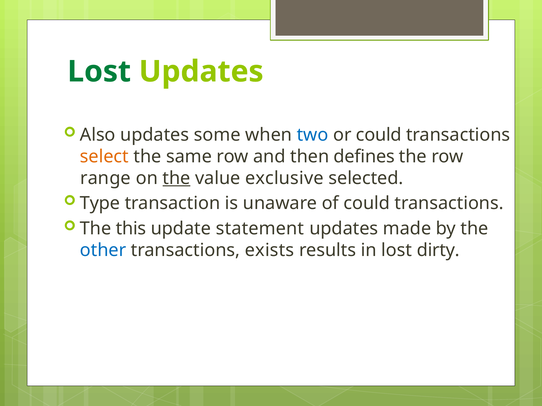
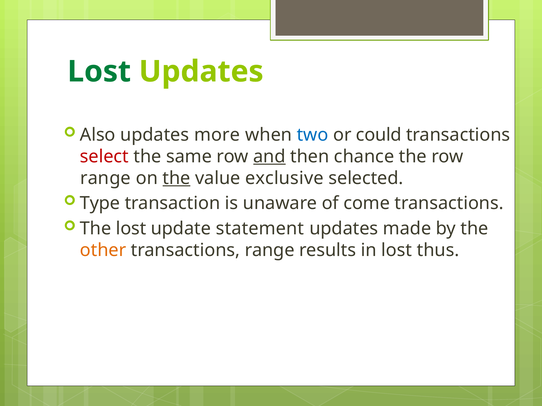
some: some -> more (217, 135)
select colour: orange -> red (104, 157)
and underline: none -> present (269, 157)
defines: defines -> chance (364, 157)
of could: could -> come (367, 204)
The this: this -> lost (131, 229)
other colour: blue -> orange (103, 251)
transactions exists: exists -> range (270, 251)
dirty: dirty -> thus (438, 251)
